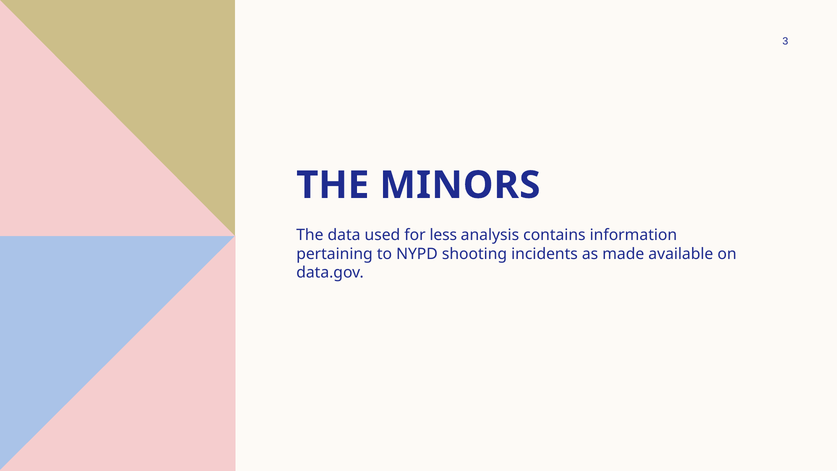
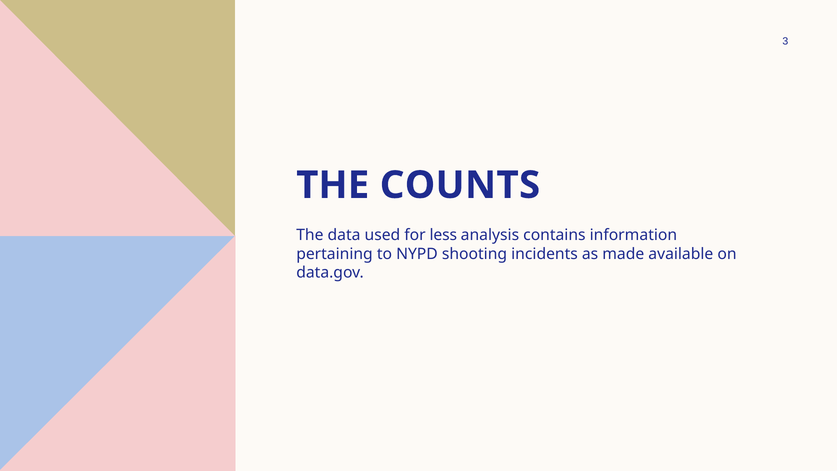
MINORS: MINORS -> COUNTS (460, 185)
